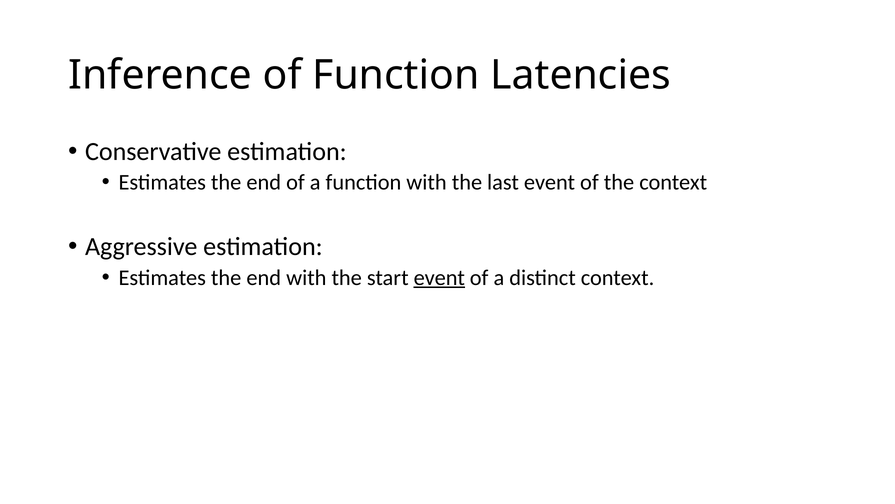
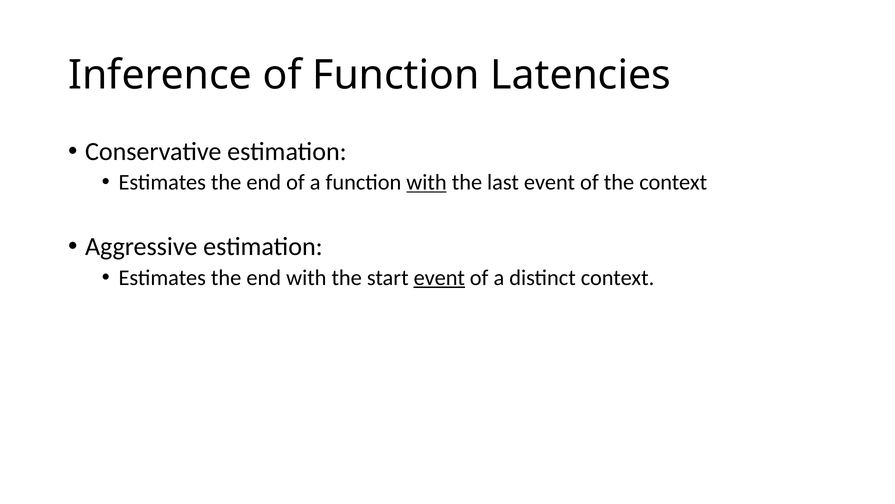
with underline: none -> present (427, 182)
